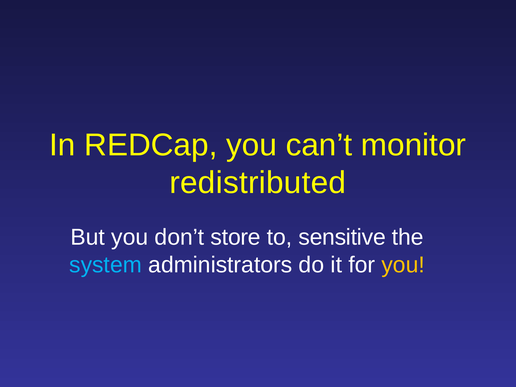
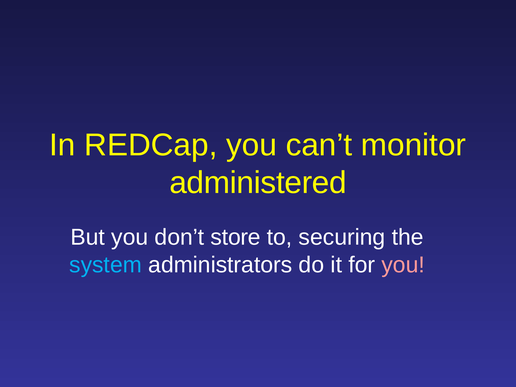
redistributed: redistributed -> administered (258, 183)
sensitive: sensitive -> securing (342, 237)
you colour: yellow -> pink (403, 265)
